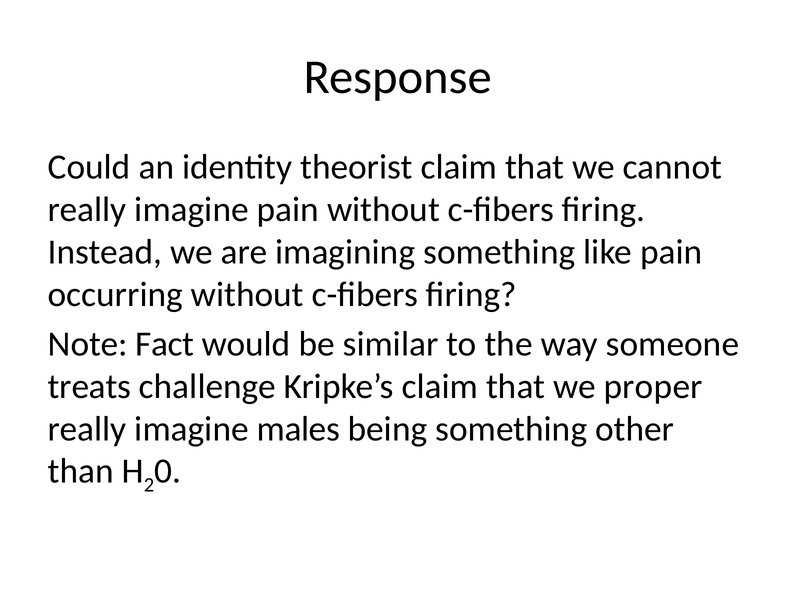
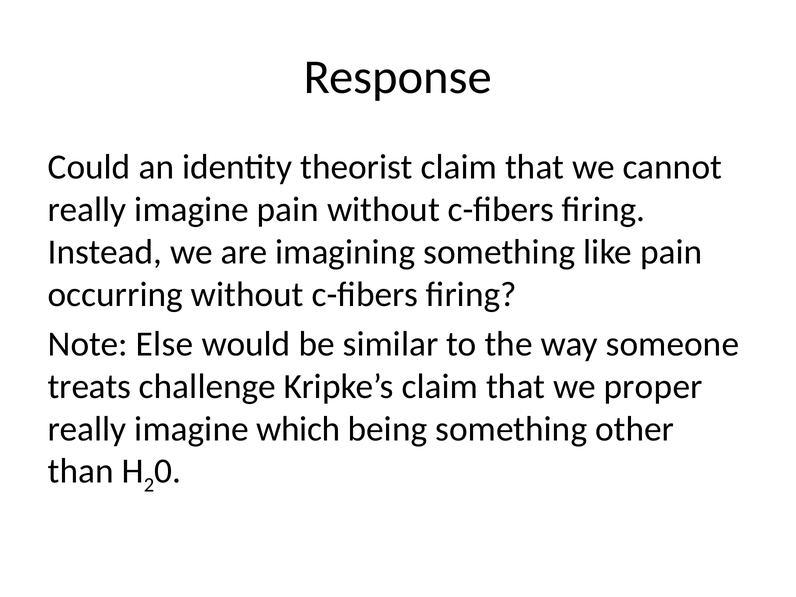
Fact: Fact -> Else (165, 344)
males: males -> which (298, 429)
